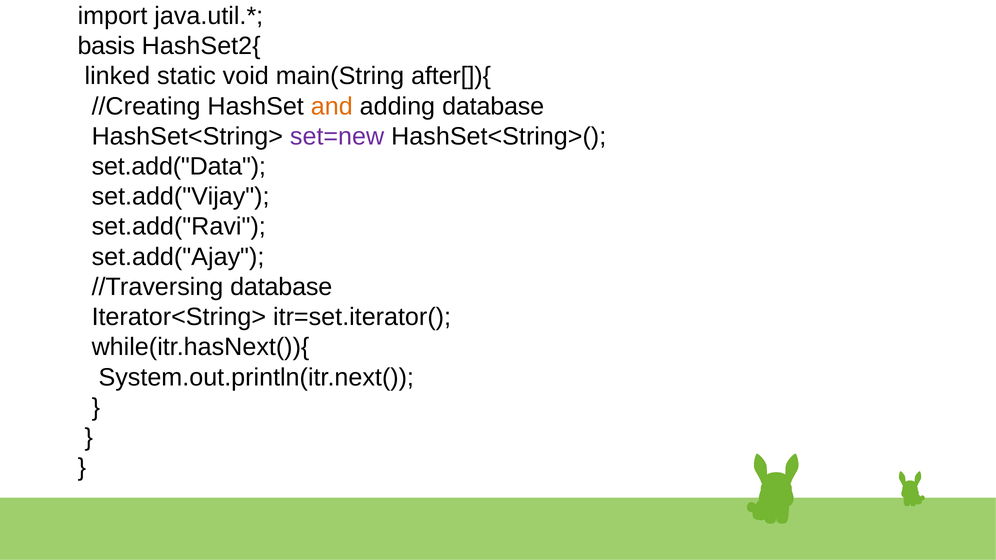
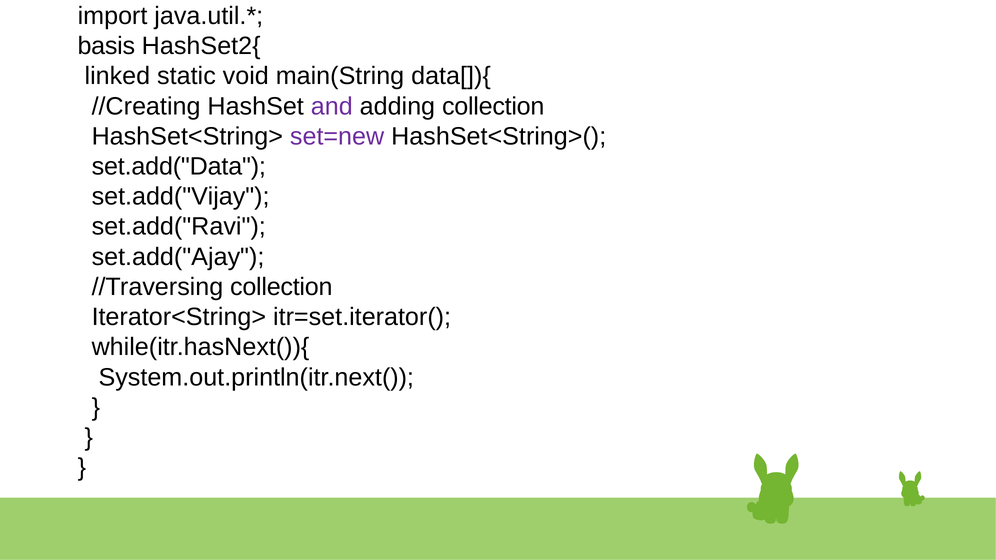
after[]){: after[]){ -> data[]){ (451, 76)
and colour: orange -> purple (332, 106)
adding database: database -> collection (493, 106)
//Traversing database: database -> collection (281, 287)
